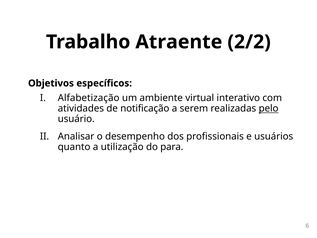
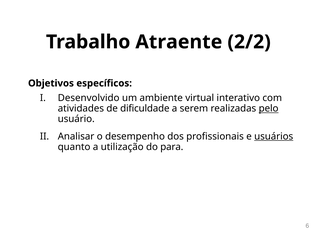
Alfabetização: Alfabetização -> Desenvolvido (89, 98)
notificação: notificação -> dificuldade (145, 108)
usuários underline: none -> present (274, 136)
